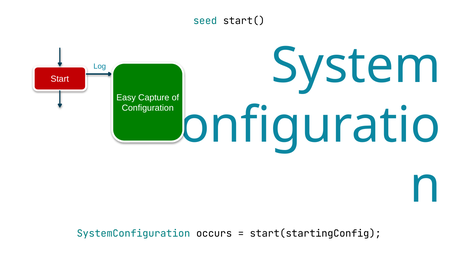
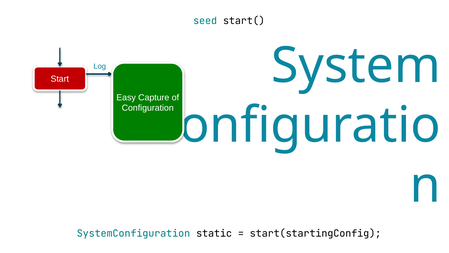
occurs: occurs -> static (214, 233)
